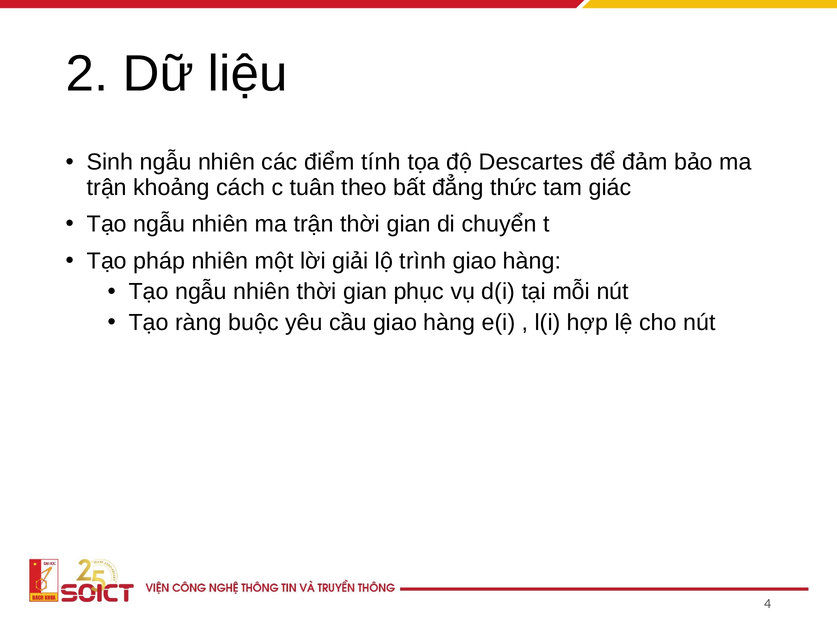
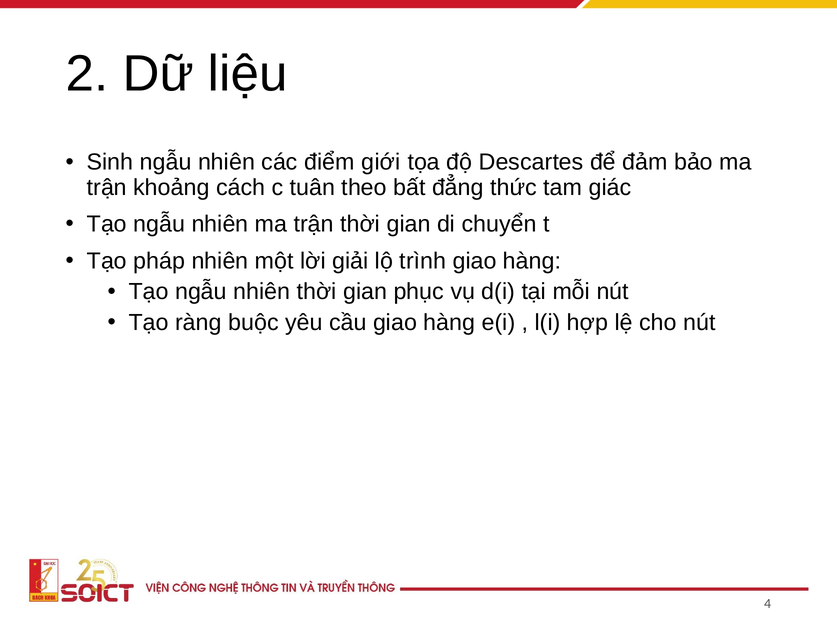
tính: tính -> giới (381, 163)
